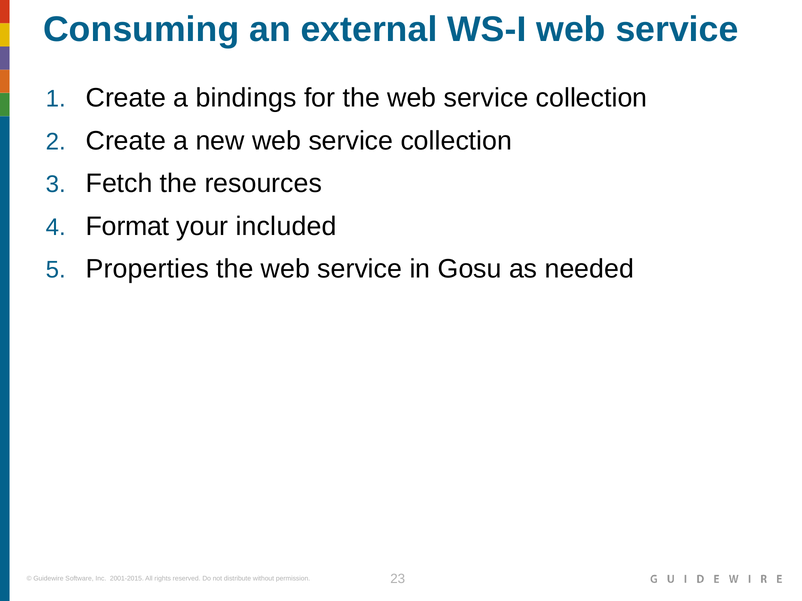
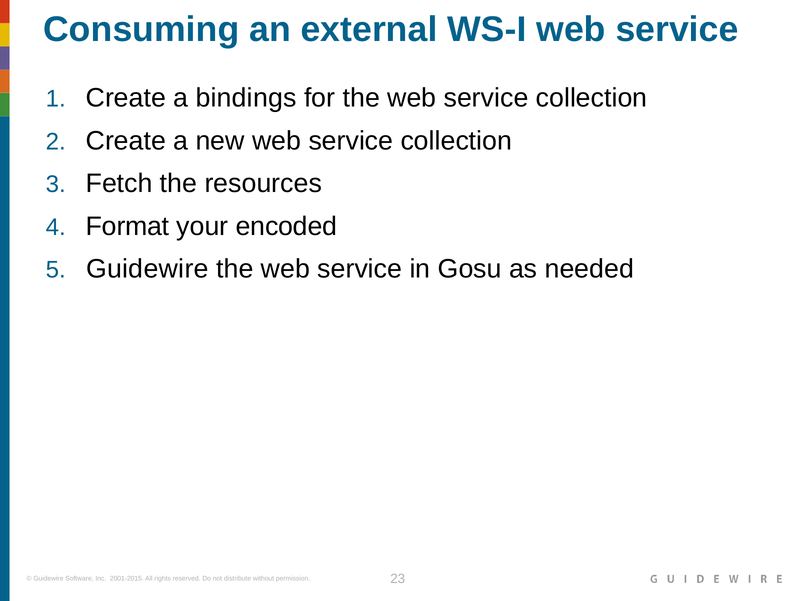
included: included -> encoded (286, 226)
Properties: Properties -> Guidewire (147, 269)
